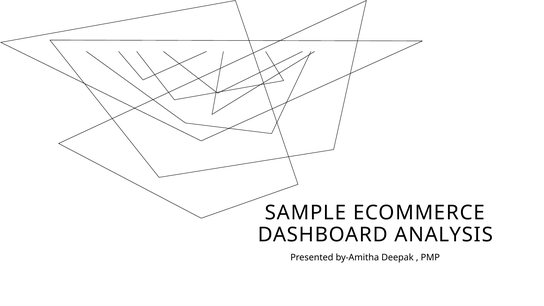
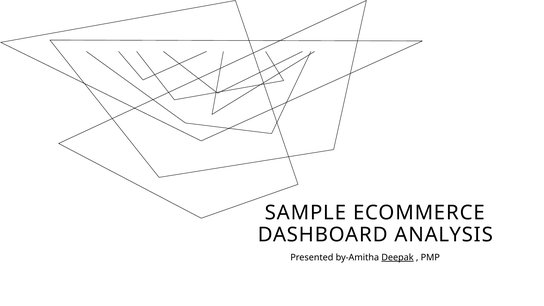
Deepak underline: none -> present (398, 257)
